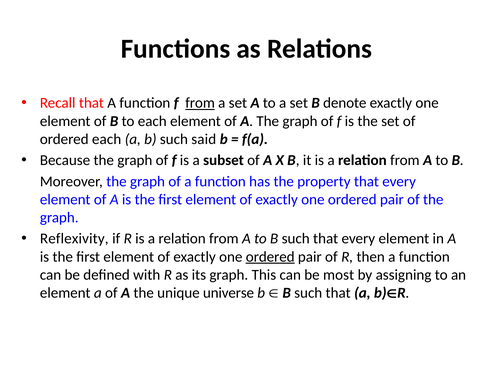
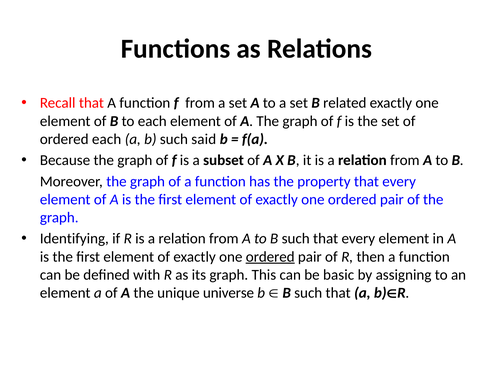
from underline: present -> none (200, 103)
denote: denote -> related (345, 103)
Reflexivity: Reflexivity -> Identifying (74, 238)
most: most -> basic (339, 275)
